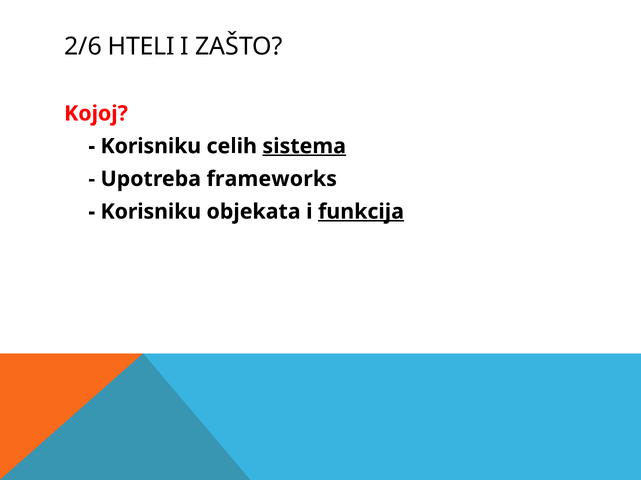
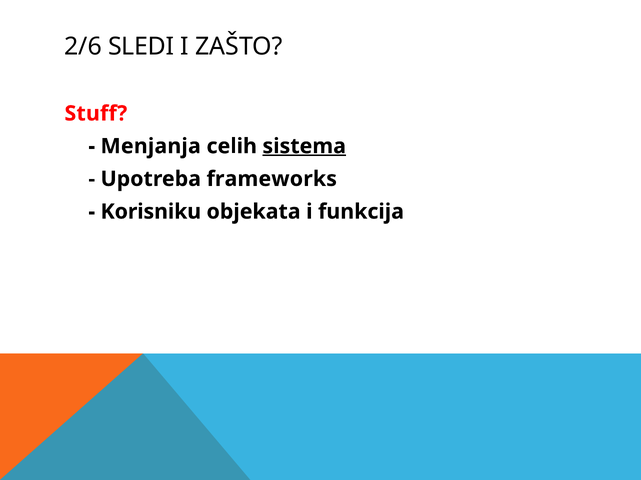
HTELI: HTELI -> SLEDI (141, 47)
Kojoj: Kojoj -> Stuff (96, 114)
Korisniku: Korisniku -> Menjanja (151, 146)
funkcija underline: present -> none (361, 212)
